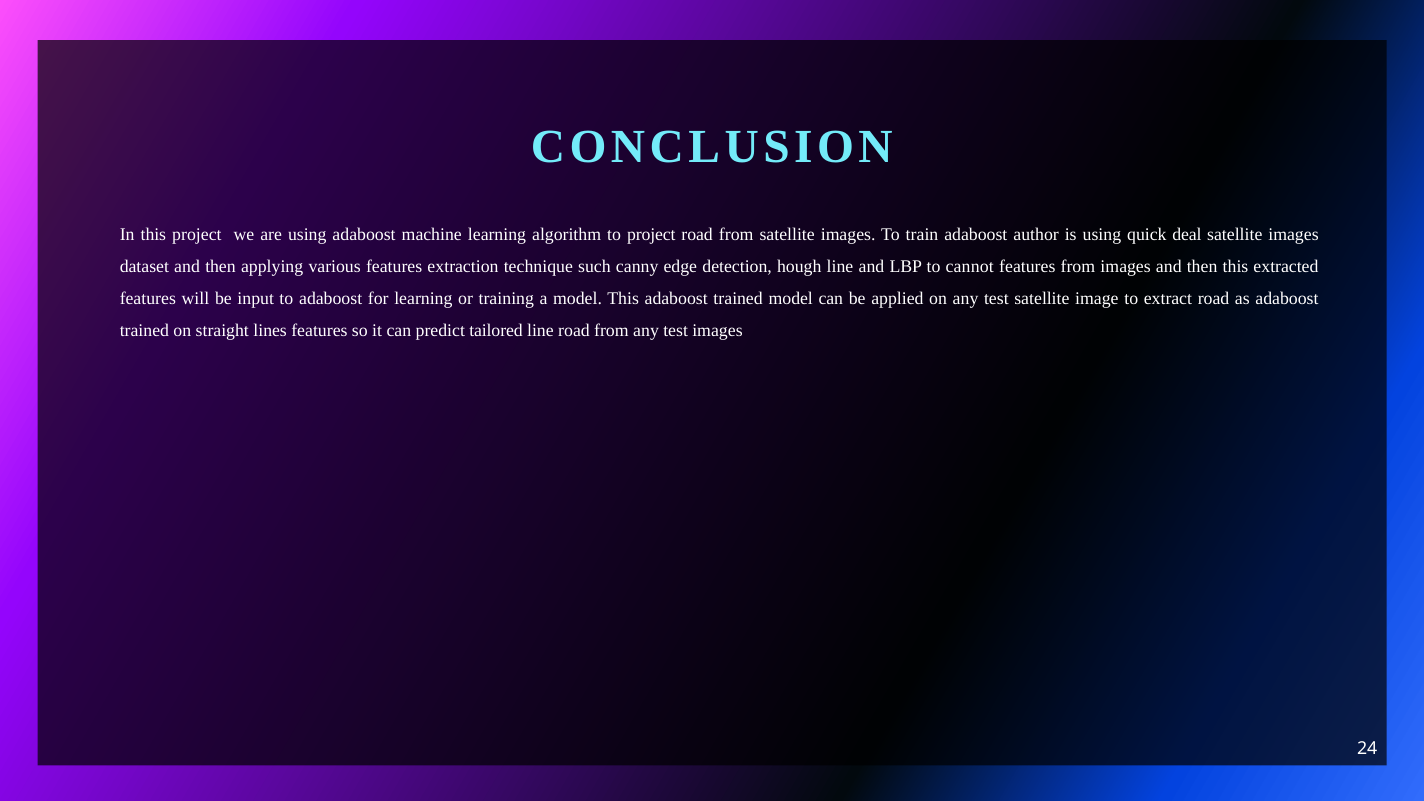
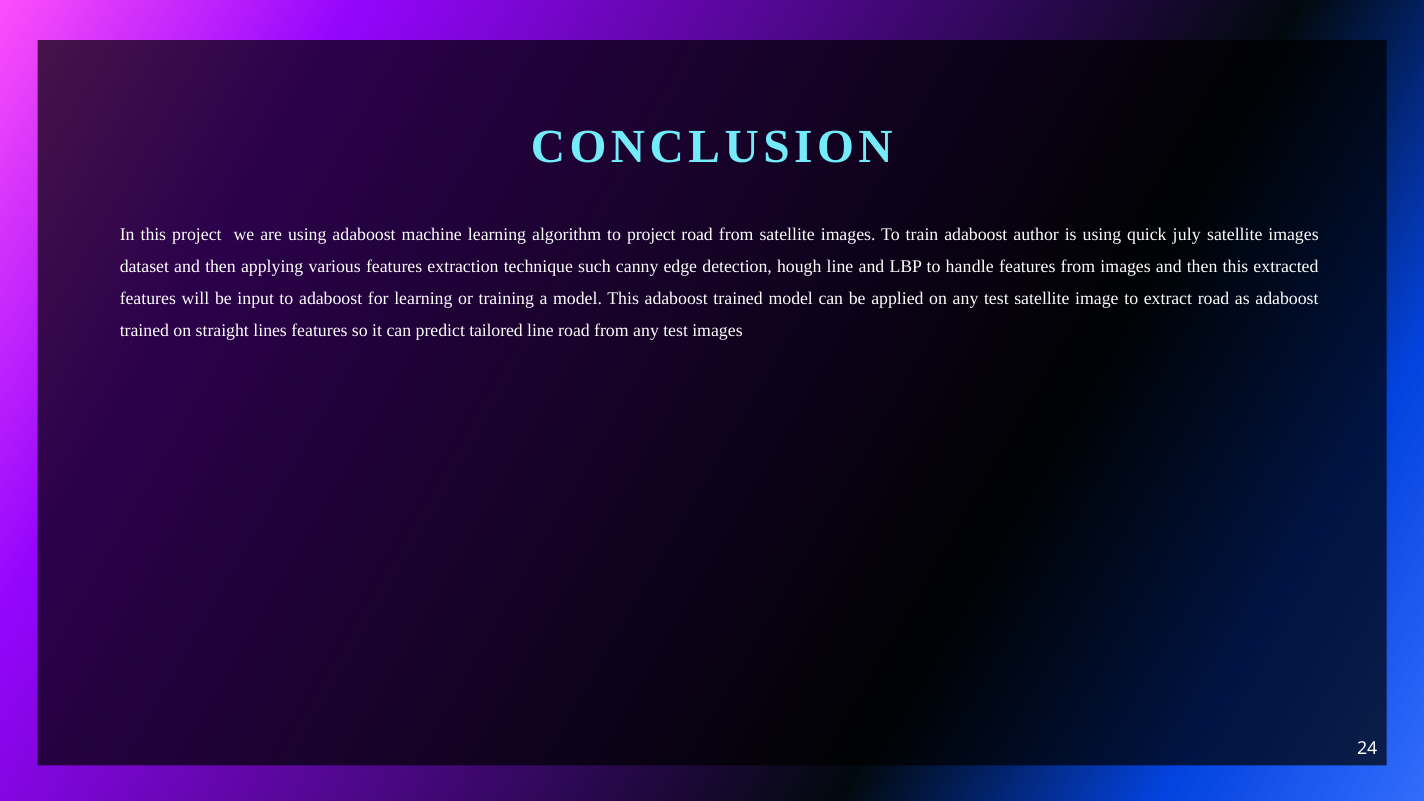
deal: deal -> july (1187, 235)
cannot: cannot -> handle (970, 267)
